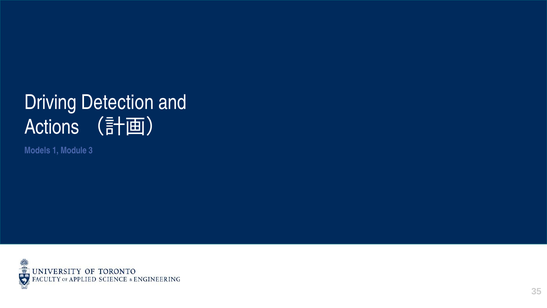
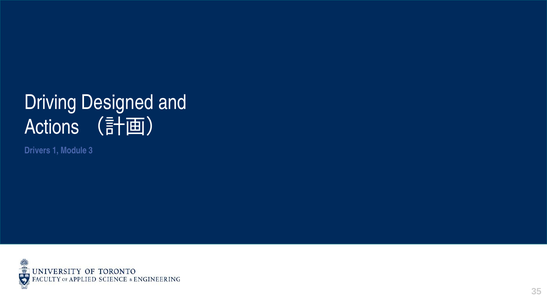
Detection: Detection -> Designed (117, 102)
Models: Models -> Drivers (37, 150)
